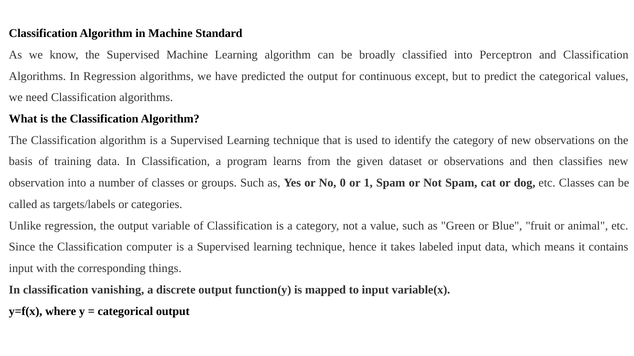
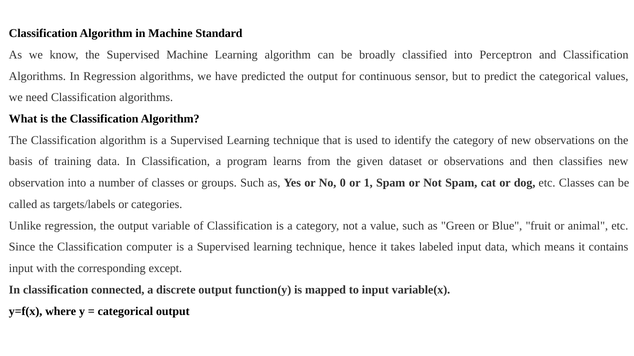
except: except -> sensor (432, 76)
things: things -> except (165, 269)
vanishing: vanishing -> connected (118, 290)
